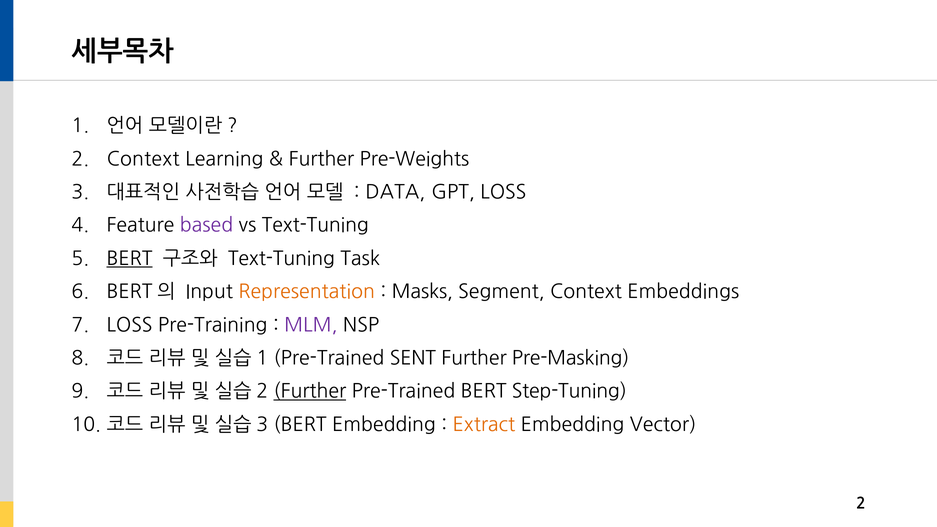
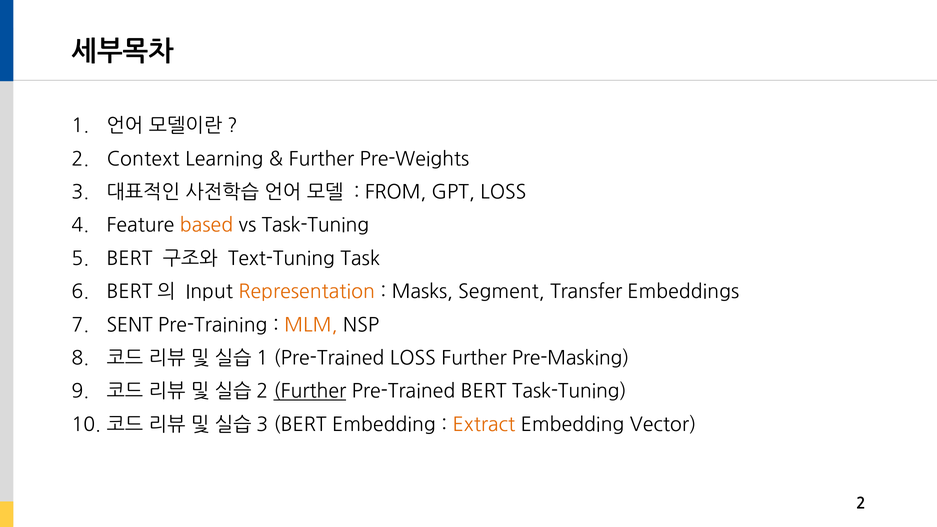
DATA: DATA -> FROM (396, 192)
based colour: purple -> orange (206, 226)
vs Text-Tuning: Text-Tuning -> Task-Tuning (315, 226)
BERT underline: present -> none (130, 259)
Segment Context: Context -> Transfer (586, 292)
LOSS: LOSS -> SENT (130, 325)
MLM colour: purple -> orange (311, 325)
Pre-Trained SENT: SENT -> LOSS (413, 358)
BERT Step-Tuning: Step-Tuning -> Task-Tuning (569, 392)
